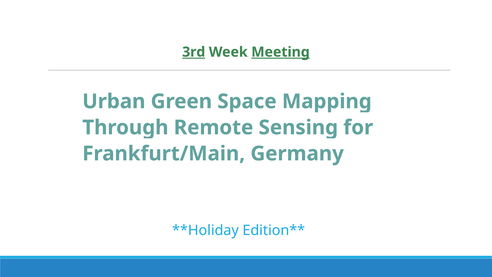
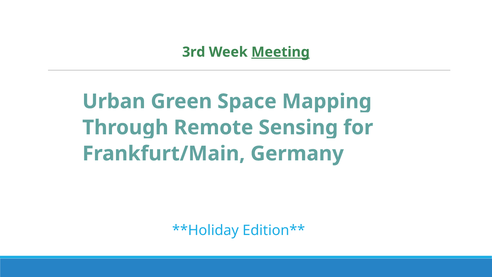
3rd underline: present -> none (194, 52)
